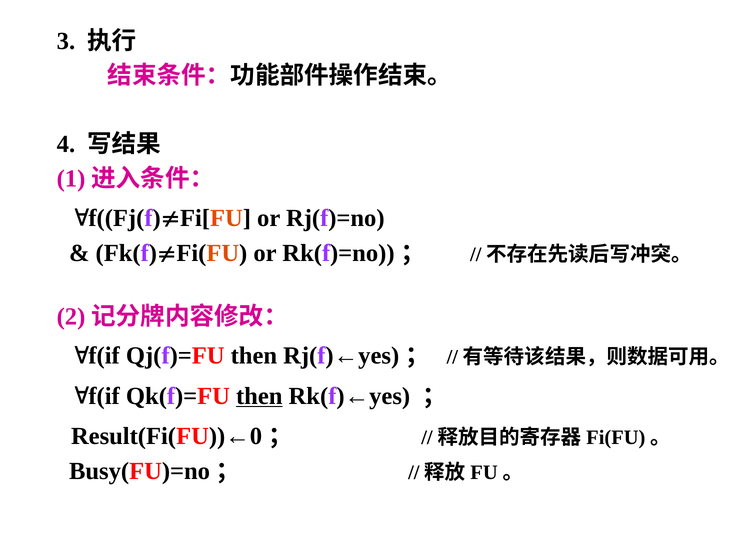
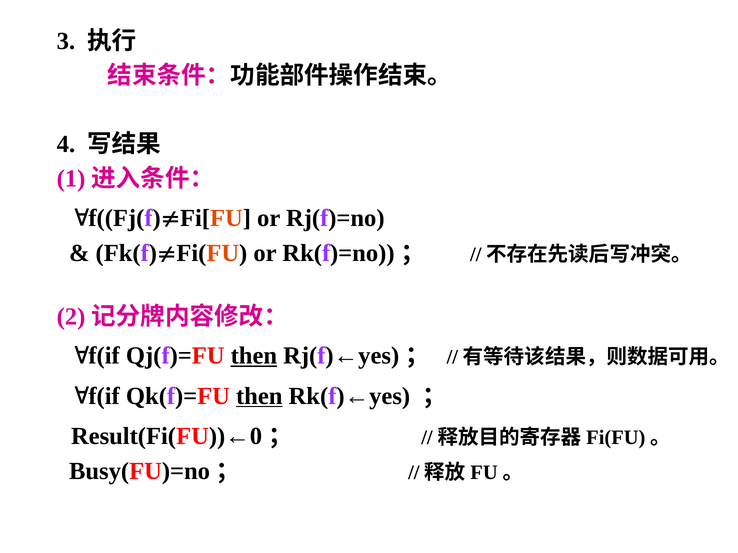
then underline: none -> present (254, 356)
